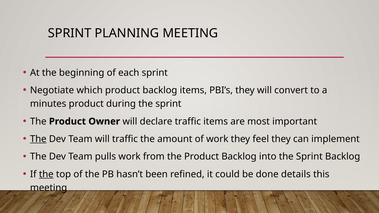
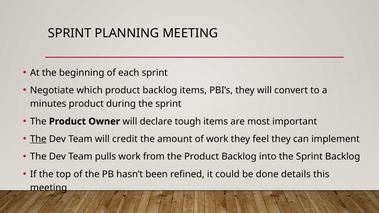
declare traffic: traffic -> tough (188, 122)
will traffic: traffic -> credit (125, 139)
the underline: present -> none (46, 174)
